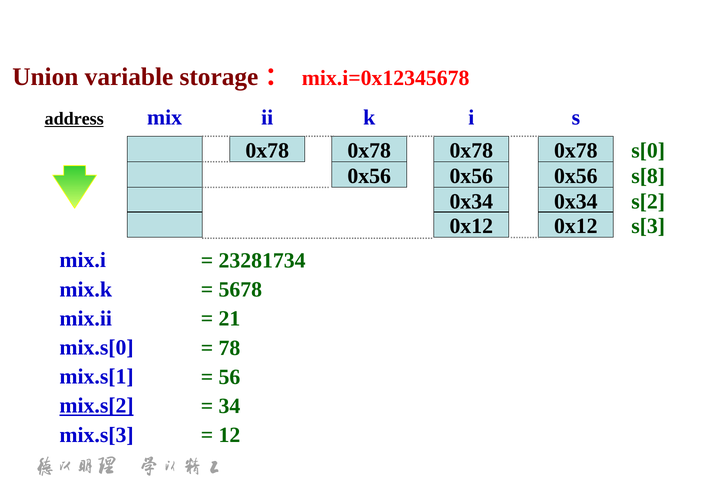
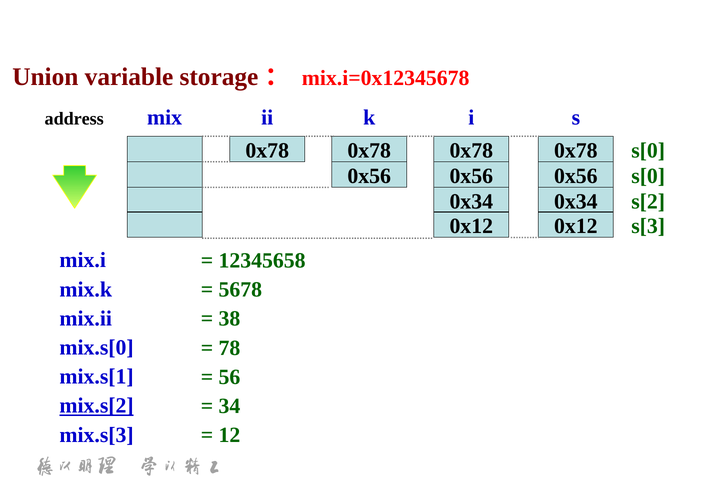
address underline: present -> none (74, 119)
s[8: s[8 -> s[0 (648, 176)
23281734: 23281734 -> 12345658 (262, 261)
21: 21 -> 38 (229, 319)
